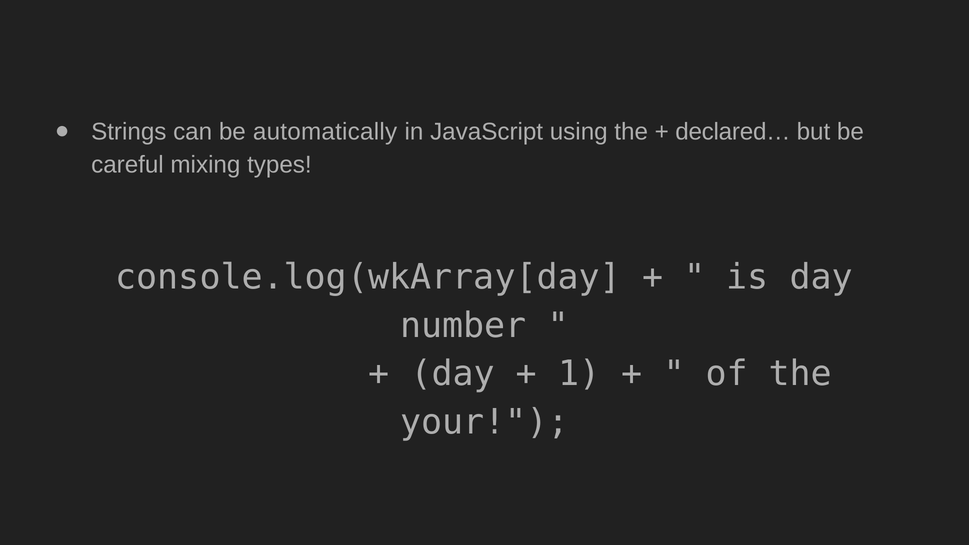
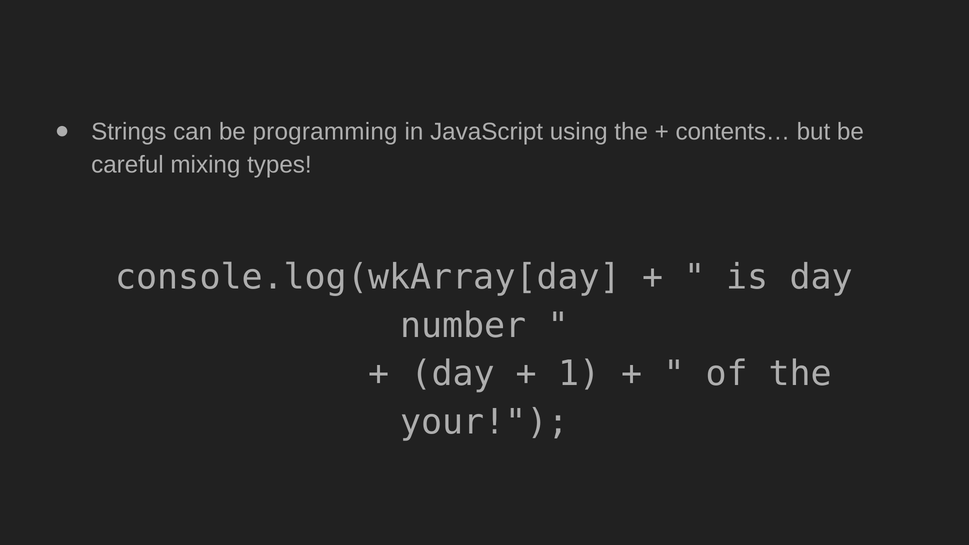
automatically: automatically -> programming (325, 132)
declared…: declared… -> contents… (733, 132)
